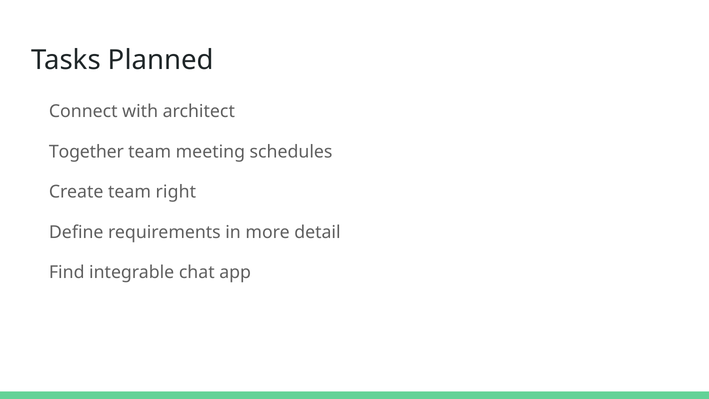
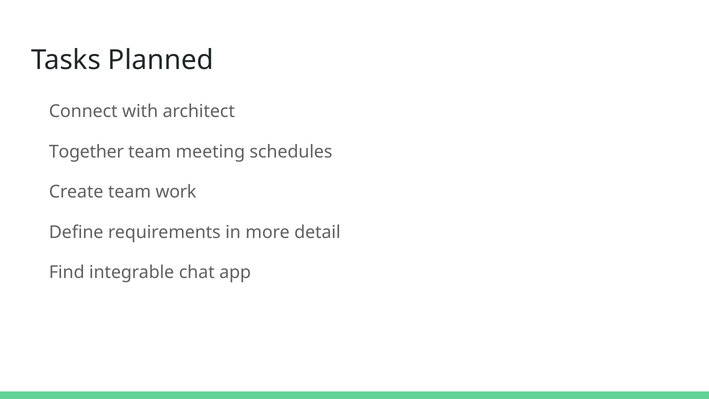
right: right -> work (176, 192)
